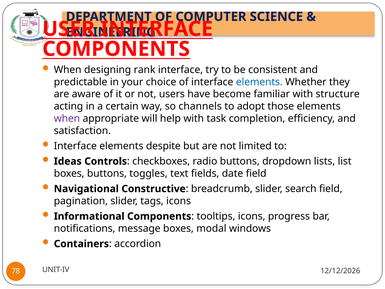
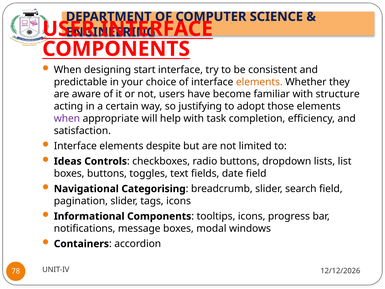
rank: rank -> start (145, 70)
elements colour: blue -> orange (259, 82)
channels: channels -> justifying (200, 106)
Constructive: Constructive -> Categorising (154, 189)
